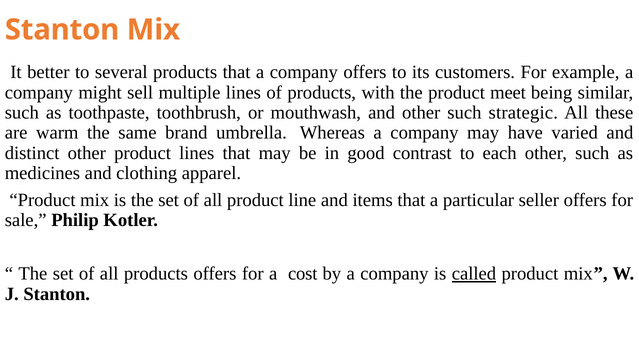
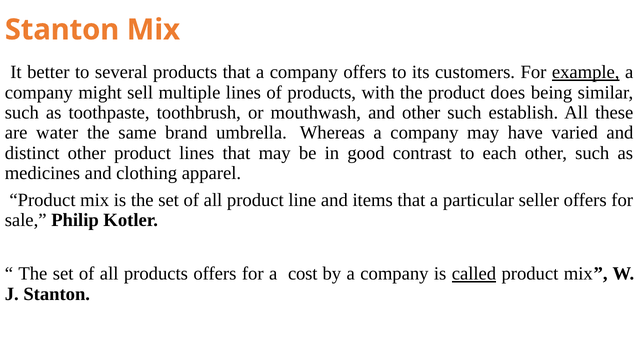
example underline: none -> present (586, 72)
meet: meet -> does (508, 92)
strategic: strategic -> establish (523, 112)
warm: warm -> water (57, 132)
